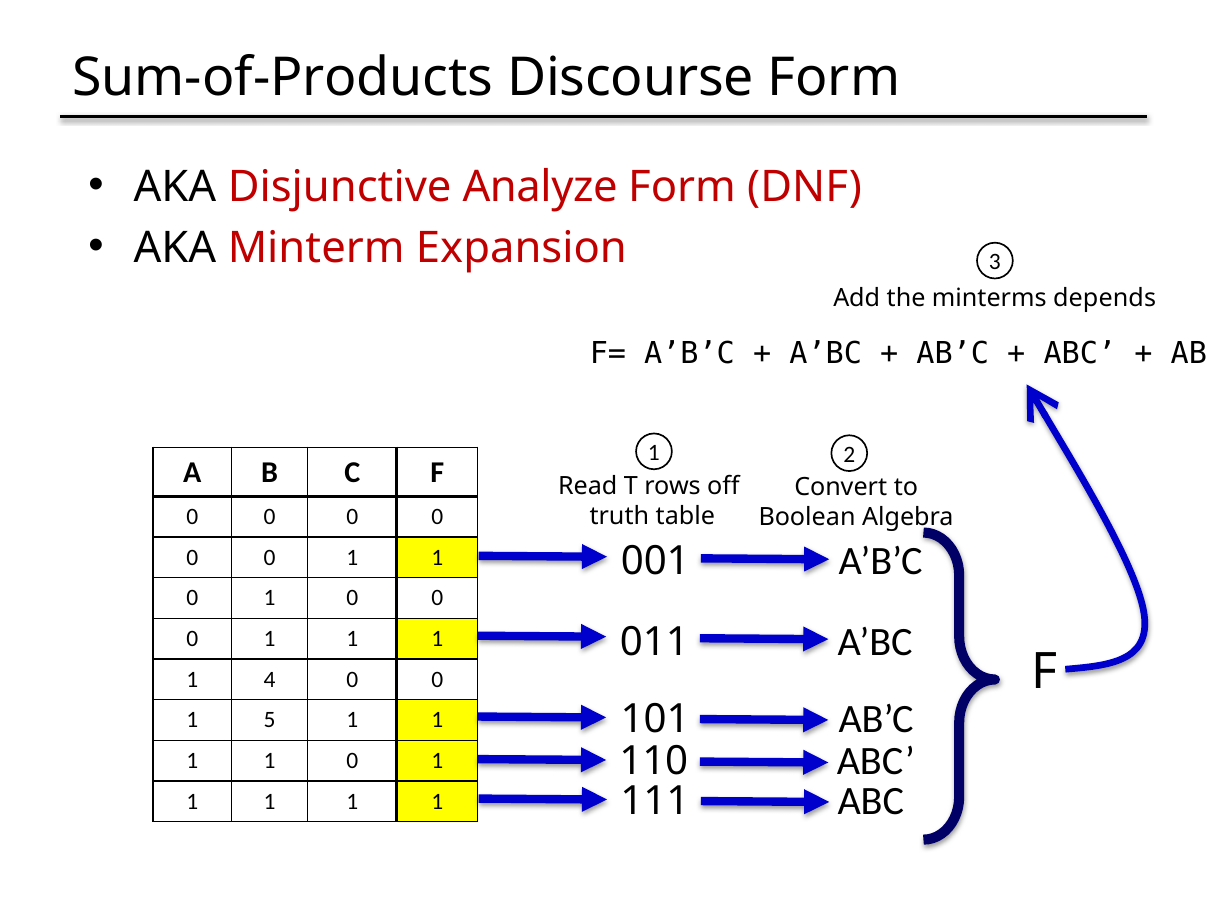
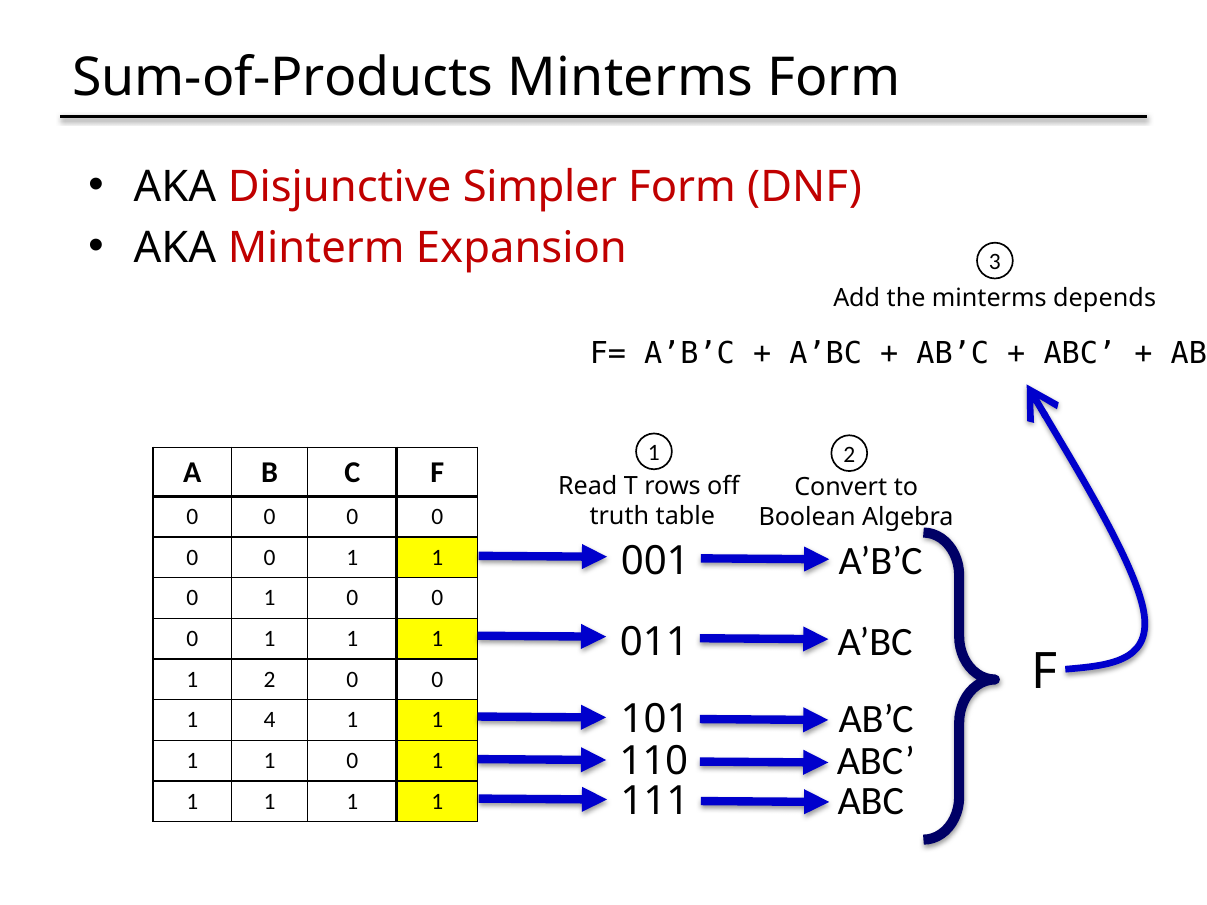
Sum-of-Products Discourse: Discourse -> Minterms (630, 78)
Analyze: Analyze -> Simpler (540, 187)
4: 4 -> 2 (269, 680)
5: 5 -> 4 (269, 720)
